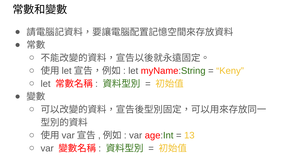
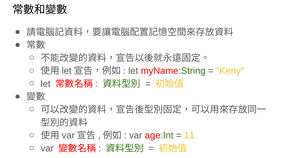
13: 13 -> 11 (189, 136)
